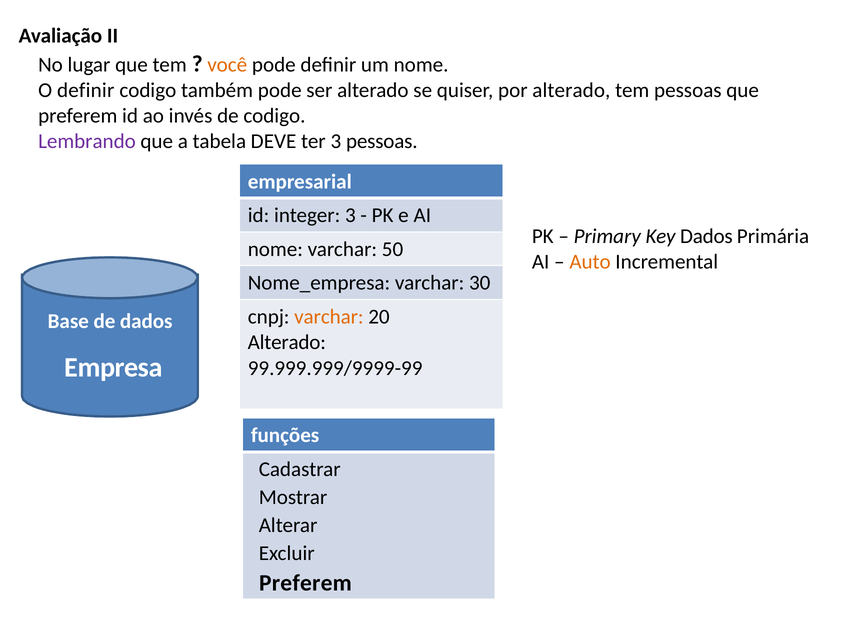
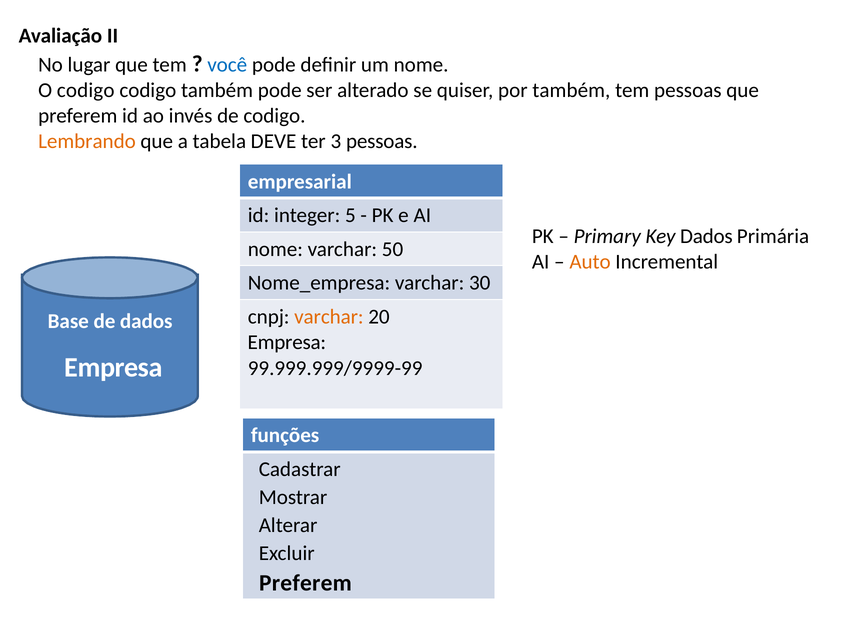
você colour: orange -> blue (227, 65)
O definir: definir -> codigo (86, 90)
por alterado: alterado -> também (571, 90)
Lembrando colour: purple -> orange (87, 141)
integer 3: 3 -> 5 (350, 215)
Alterado: Alterado -> Empresa (287, 342)
